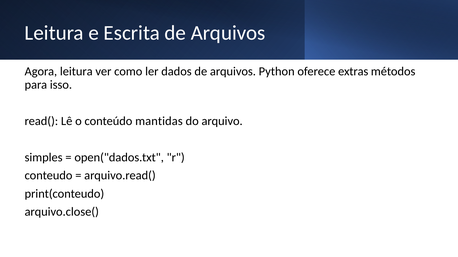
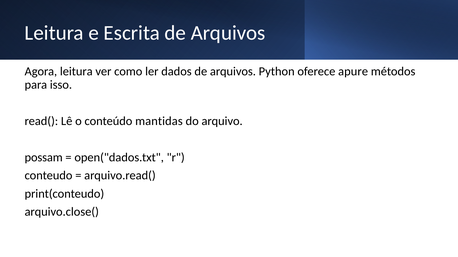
extras: extras -> apure (353, 72)
simples: simples -> possam (44, 158)
